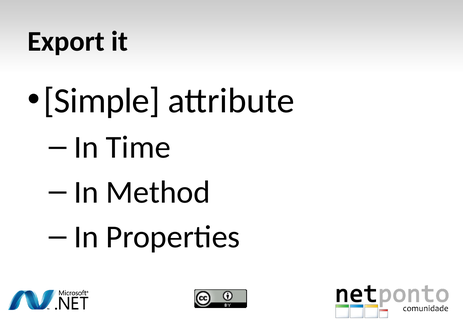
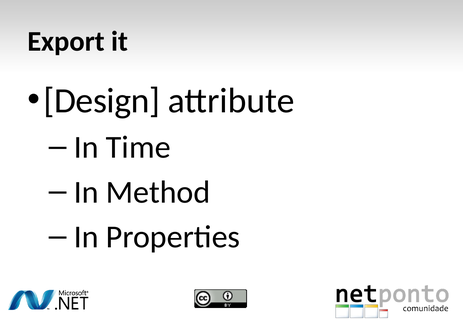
Simple: Simple -> Design (102, 101)
